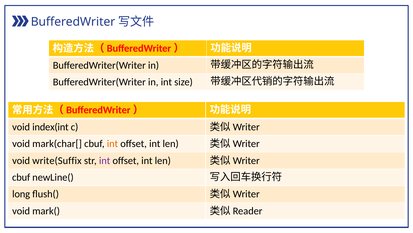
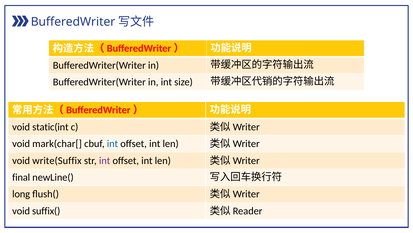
index(int: index(int -> static(int (50, 127)
int colour: orange -> blue (112, 143)
cbuf: cbuf -> final (21, 177)
mark(: mark( -> suffix( (46, 210)
